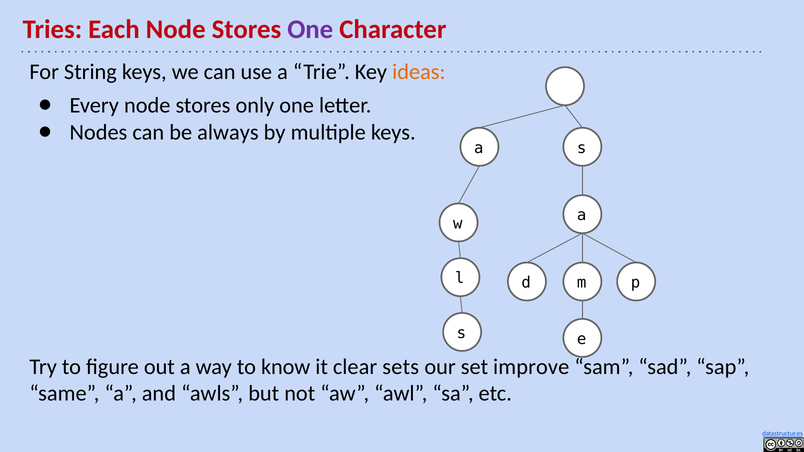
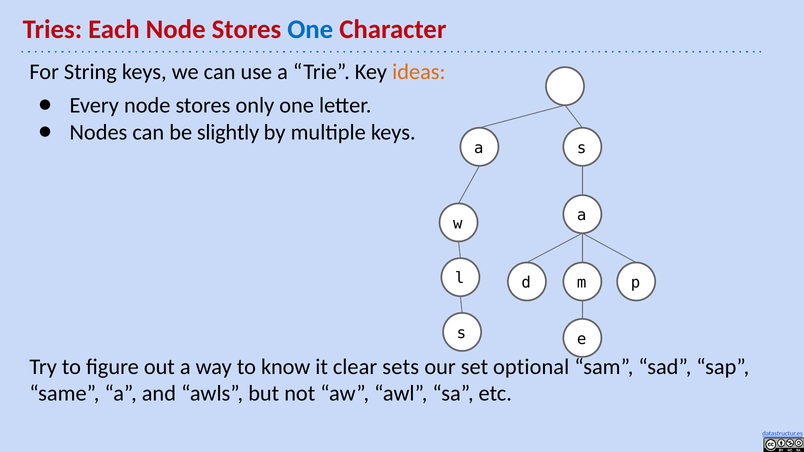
One colour: purple -> blue (310, 29)
always: always -> slightly (228, 132)
improve: improve -> optional (531, 367)
